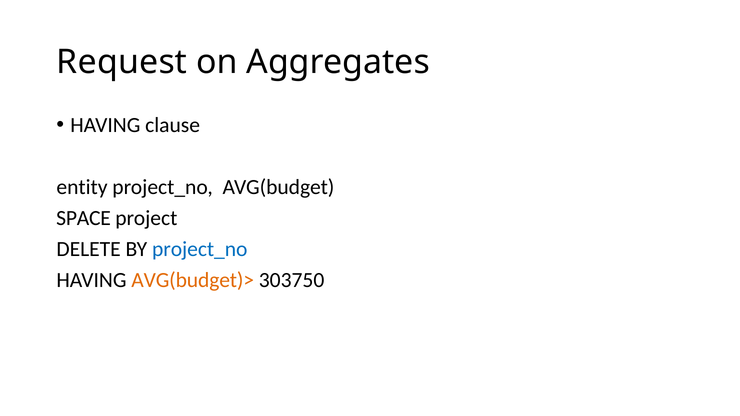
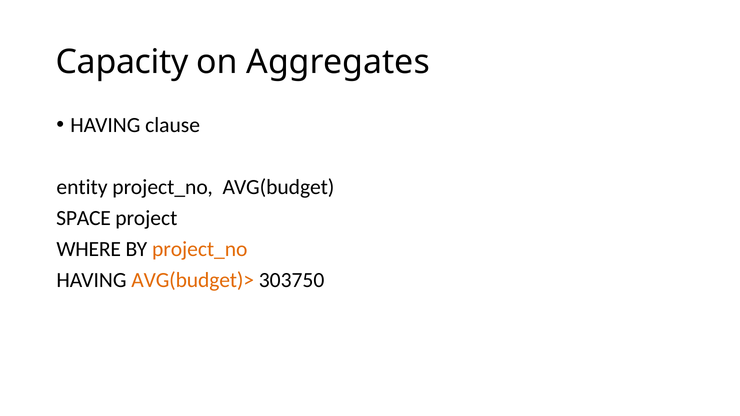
Request: Request -> Capacity (122, 62)
DELETE: DELETE -> WHERE (89, 249)
project_no colour: blue -> orange (200, 249)
